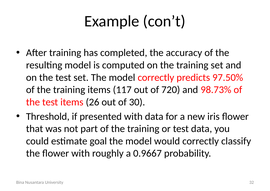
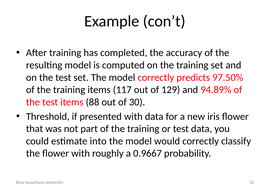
720: 720 -> 129 (171, 90)
98.73%: 98.73% -> 94.89% (216, 90)
26: 26 -> 88 (93, 102)
goal: goal -> into (98, 141)
